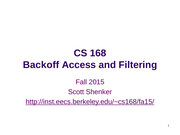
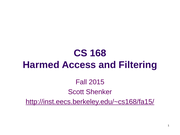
Backoff: Backoff -> Harmed (41, 65)
